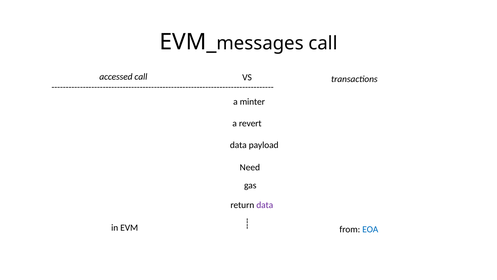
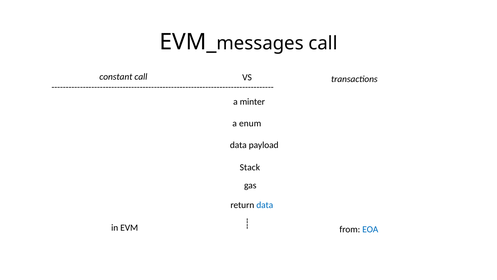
accessed: accessed -> constant (116, 77)
revert: revert -> enum (250, 123)
Need: Need -> Stack (250, 167)
data colour: purple -> blue (265, 205)
